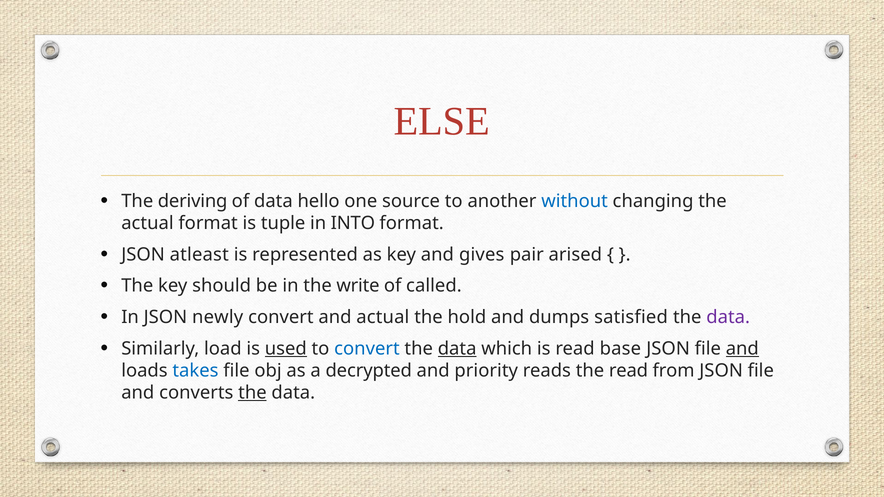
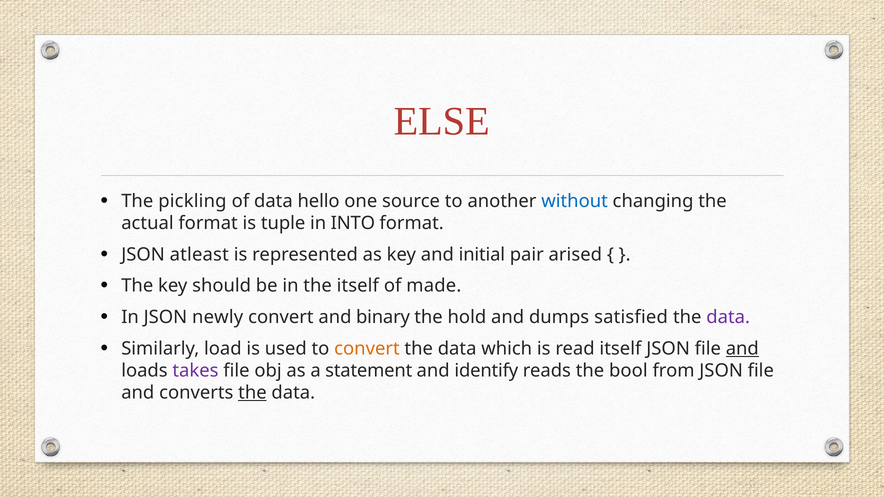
deriving: deriving -> pickling (192, 201)
gives: gives -> initial (482, 255)
the write: write -> itself (358, 286)
called: called -> made (434, 286)
and actual: actual -> binary (383, 317)
used underline: present -> none (286, 349)
convert colour: blue -> orange (367, 349)
data underline: present -> none (457, 349)
read base: base -> itself (620, 349)
takes colour: blue -> purple (195, 371)
decrypted: decrypted -> statement (369, 371)
priority: priority -> identify (486, 371)
the read: read -> bool (628, 371)
